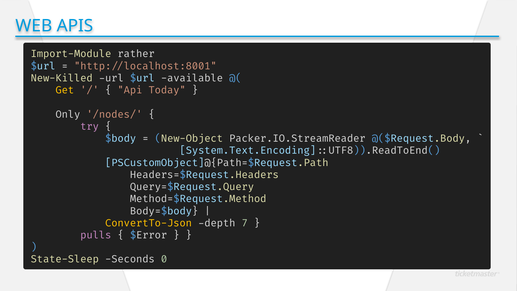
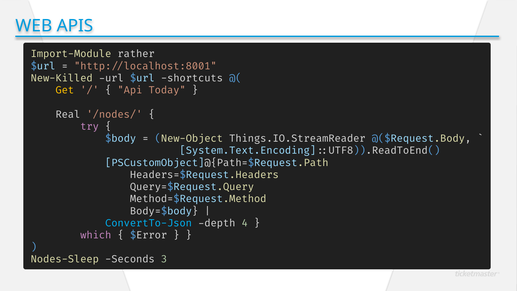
available: available -> shortcuts (192, 78)
Only: Only -> Real (68, 114)
Packer.IO.StreamReader: Packer.IO.StreamReader -> Things.IO.StreamReader (297, 138)
ConvertTo-Json colour: yellow -> light blue (149, 223)
7: 7 -> 4 (245, 223)
pulls: pulls -> which (96, 235)
State-Sleep: State-Sleep -> Nodes-Sleep (65, 259)
0: 0 -> 3 (164, 259)
